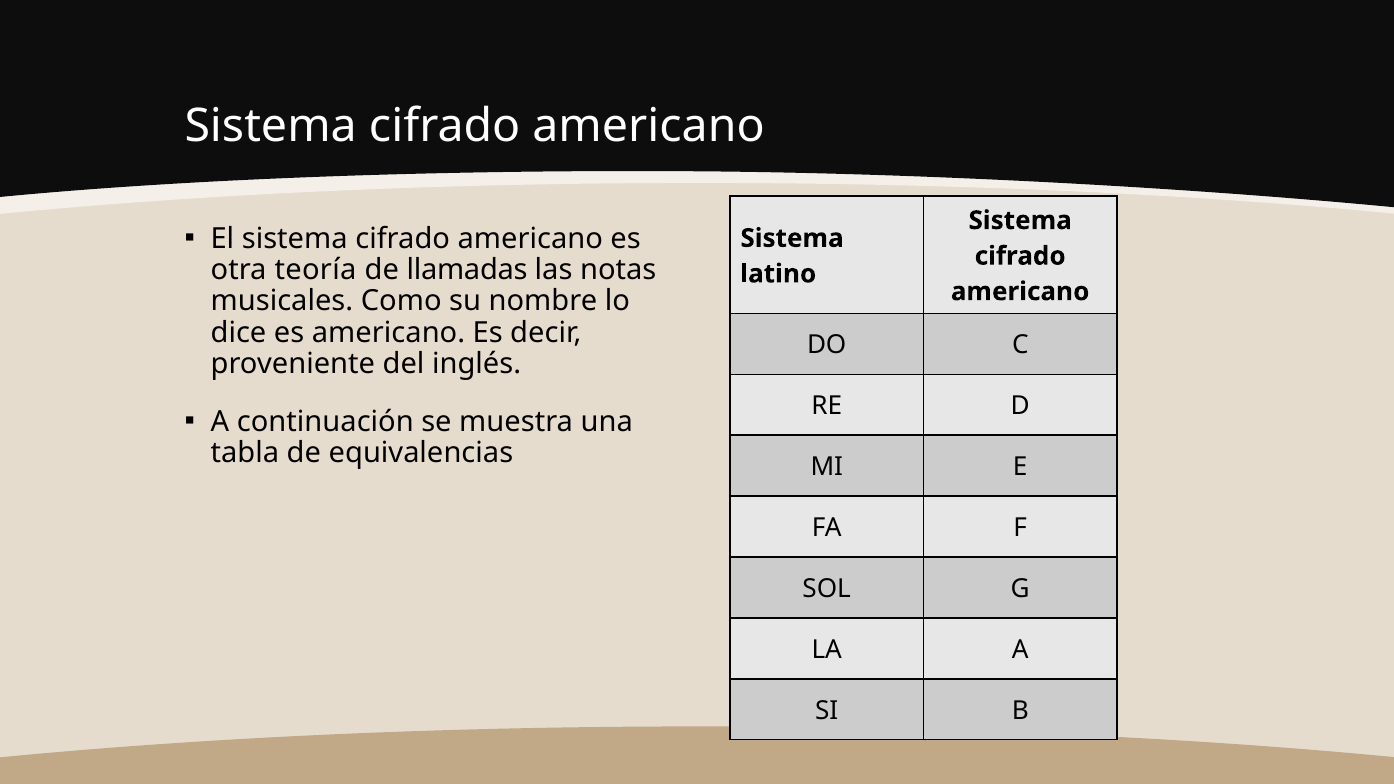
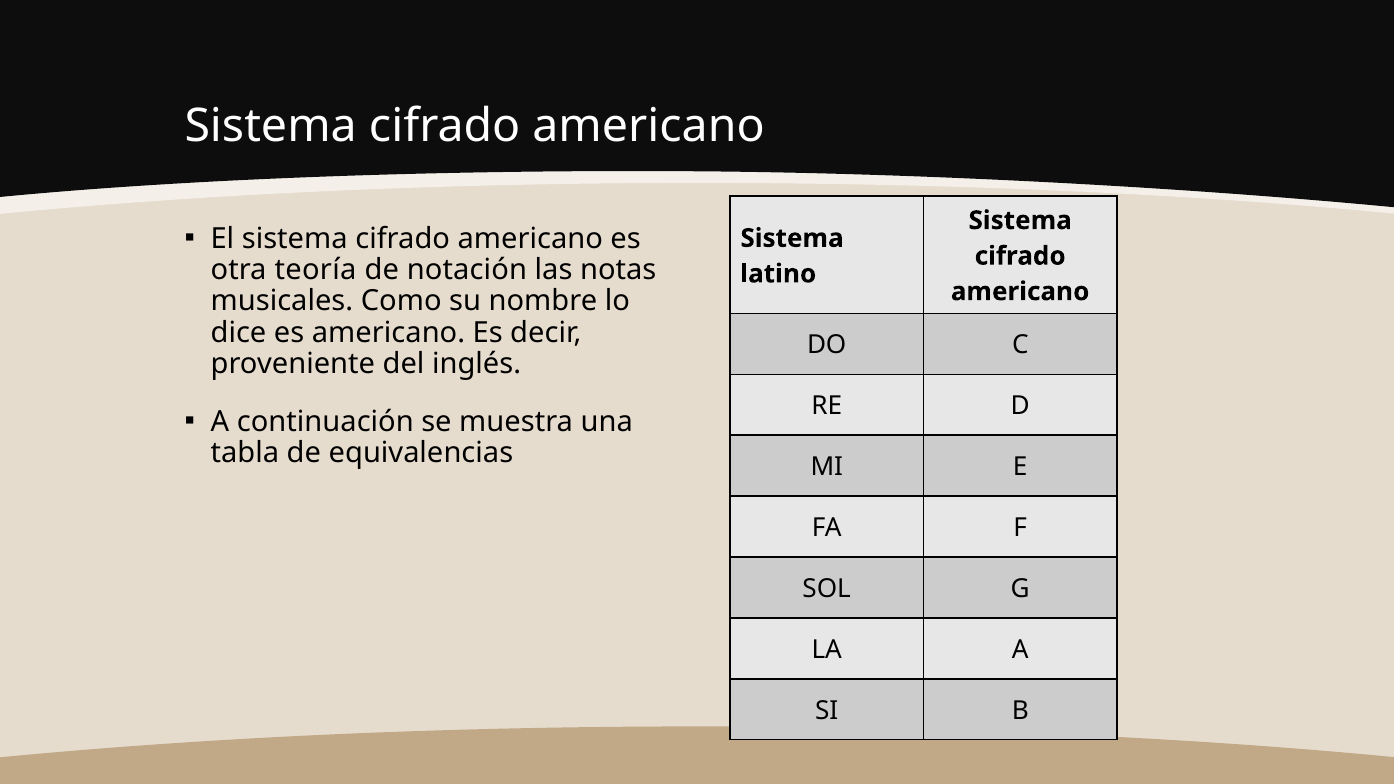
llamadas: llamadas -> notación (467, 270)
